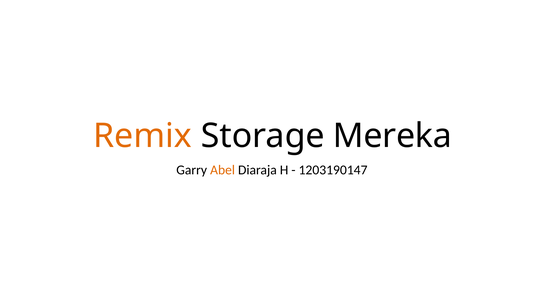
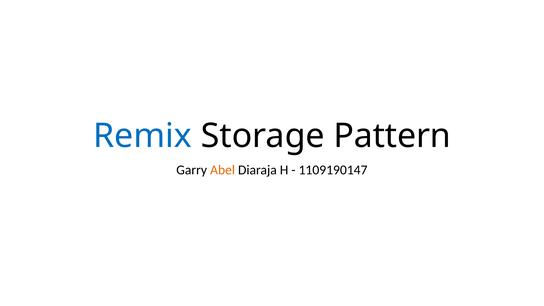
Remix colour: orange -> blue (143, 136)
Mereka: Mereka -> Pattern (392, 136)
1203190147: 1203190147 -> 1109190147 (333, 170)
